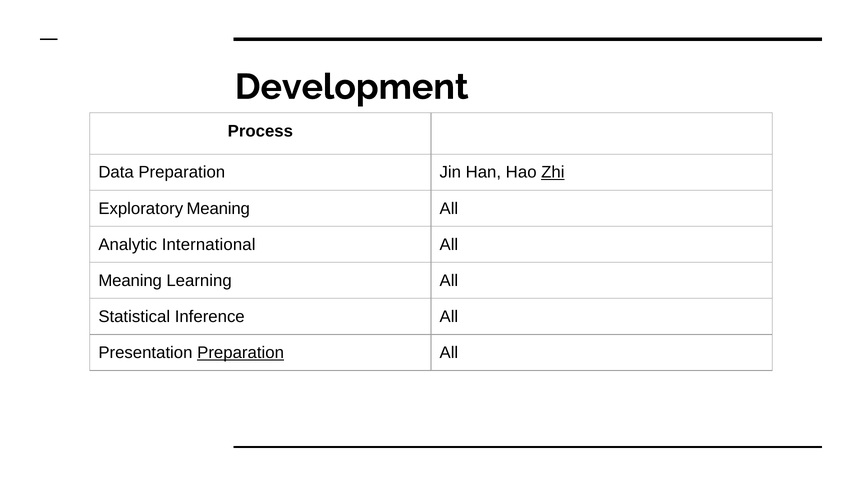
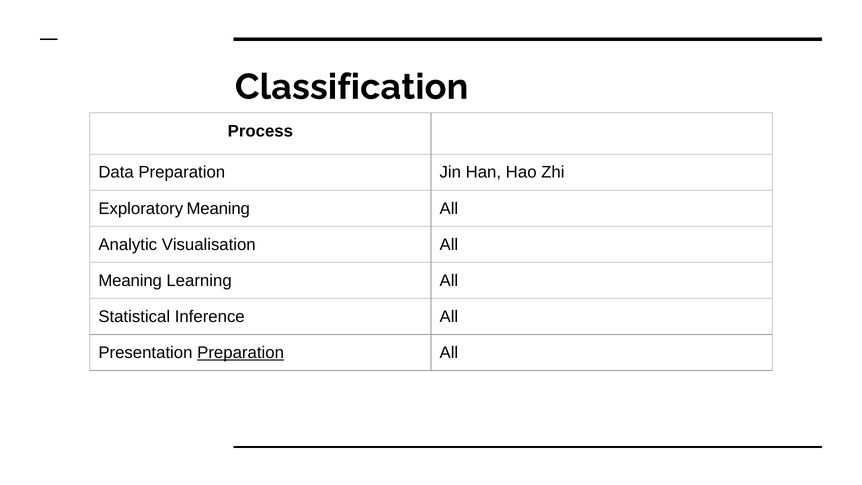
Development: Development -> Classification (352, 87)
Zhi underline: present -> none (553, 172)
International: International -> Visualisation (209, 244)
